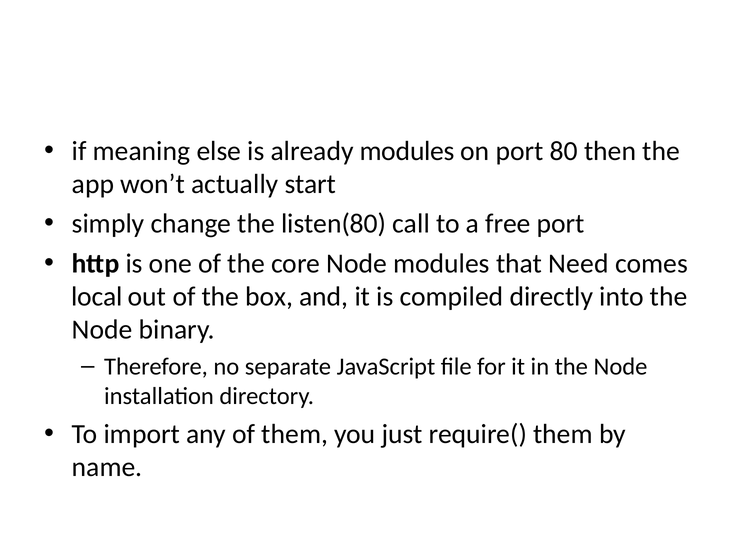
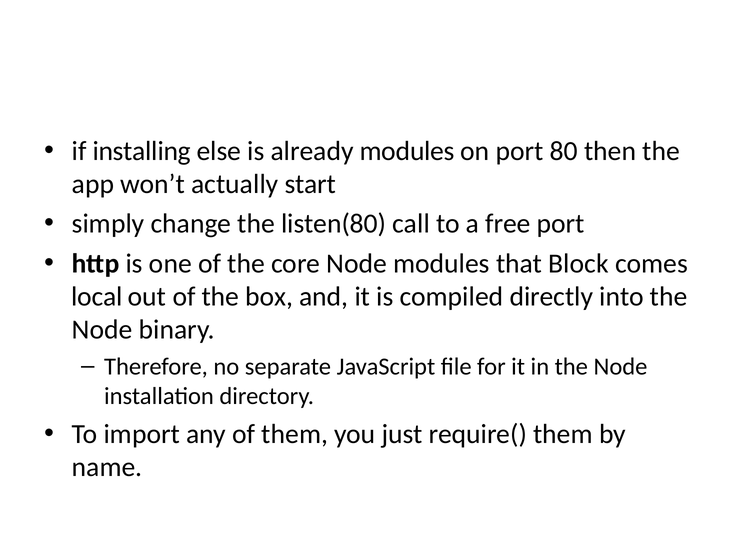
meaning: meaning -> installing (142, 151)
Need: Need -> Block (579, 264)
